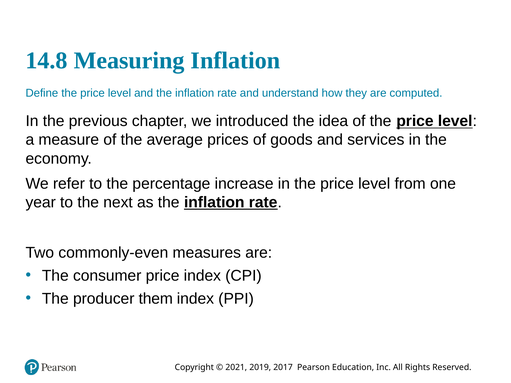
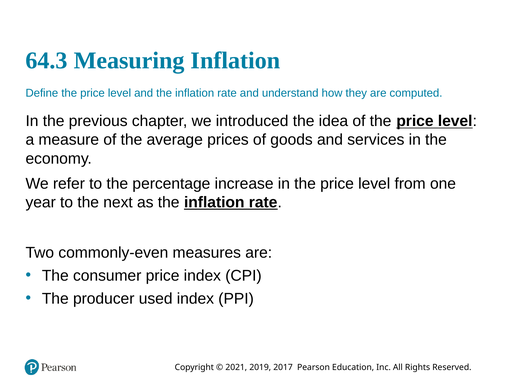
14.8: 14.8 -> 64.3 (47, 61)
them: them -> used (156, 299)
